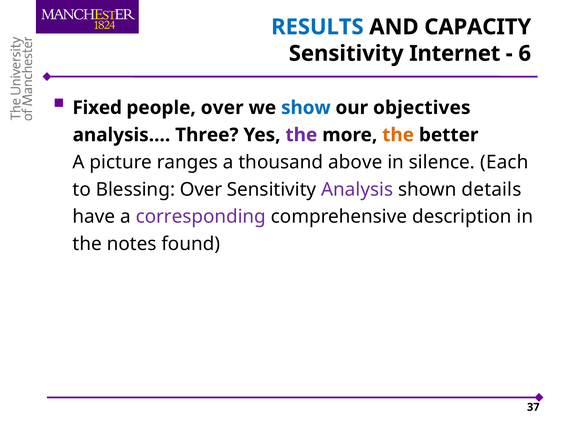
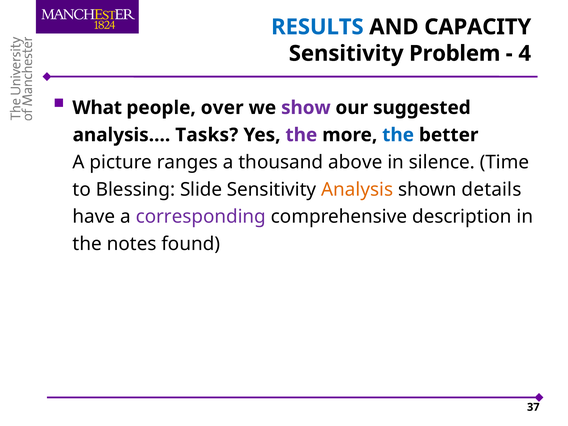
Internet: Internet -> Problem (455, 53)
6: 6 -> 4 (525, 53)
Fixed: Fixed -> What (97, 108)
show colour: blue -> purple (306, 108)
objectives: objectives -> suggested (422, 108)
Three: Three -> Tasks (207, 135)
the colour: orange -> blue (398, 135)
Each: Each -> Time (504, 162)
Blessing Over: Over -> Slide (201, 189)
Analysis colour: purple -> orange (357, 189)
